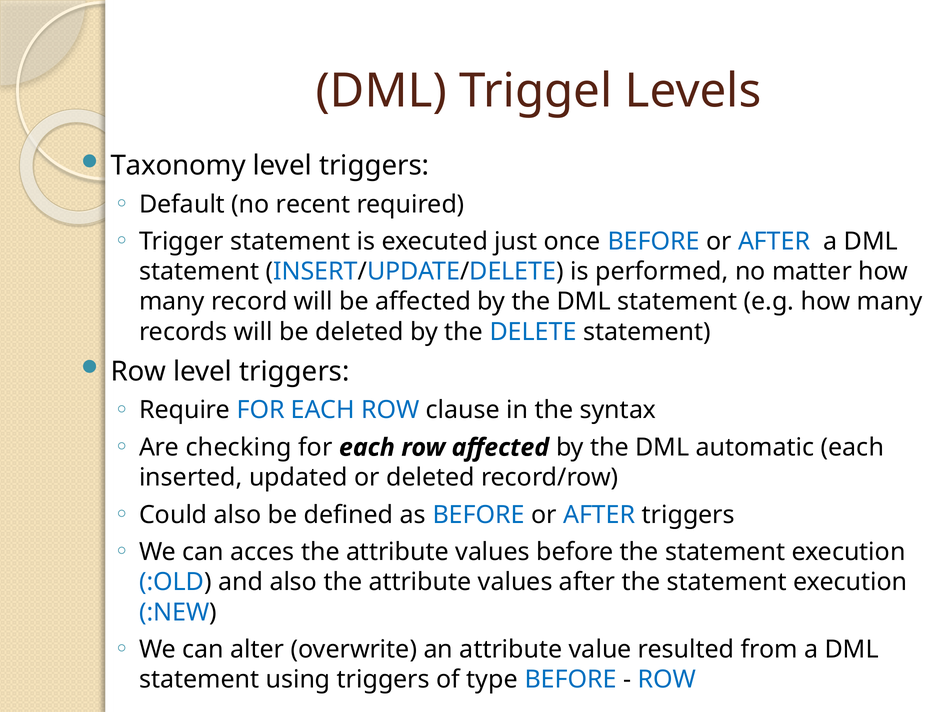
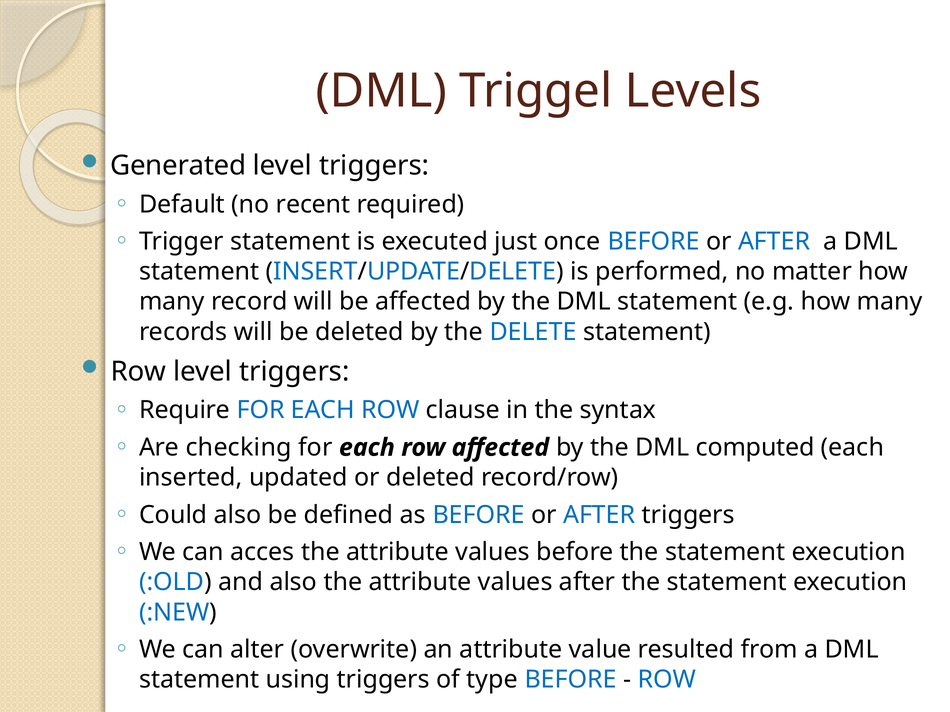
Taxonomy: Taxonomy -> Generated (178, 166)
automatic: automatic -> computed (755, 448)
